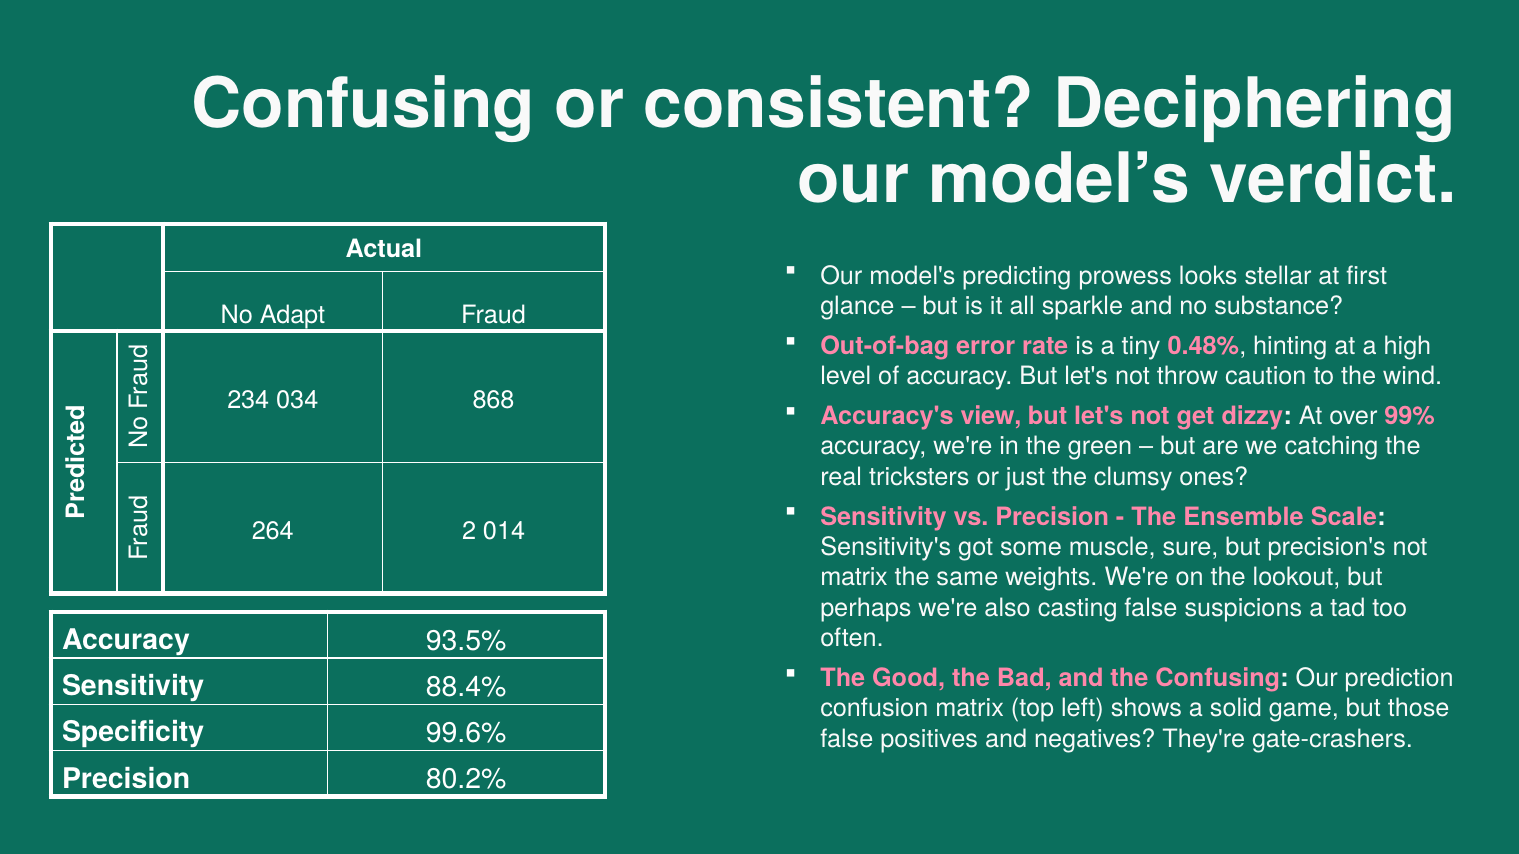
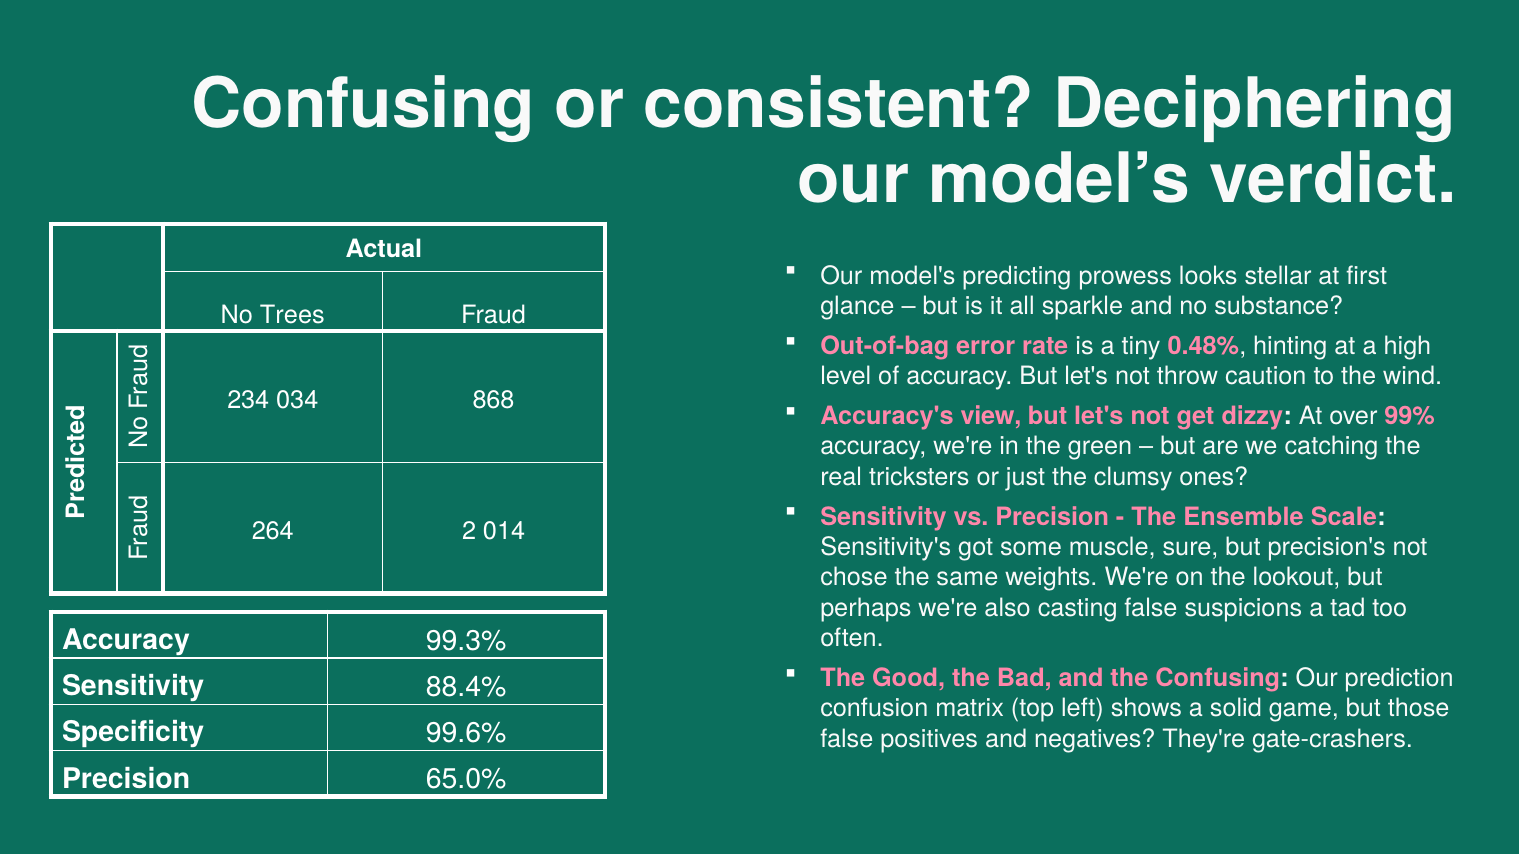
Adapt: Adapt -> Trees (292, 315)
matrix: matrix -> chose (854, 578)
93.5%: 93.5% -> 99.3% (466, 641)
80.2%: 80.2% -> 65.0% (466, 780)
